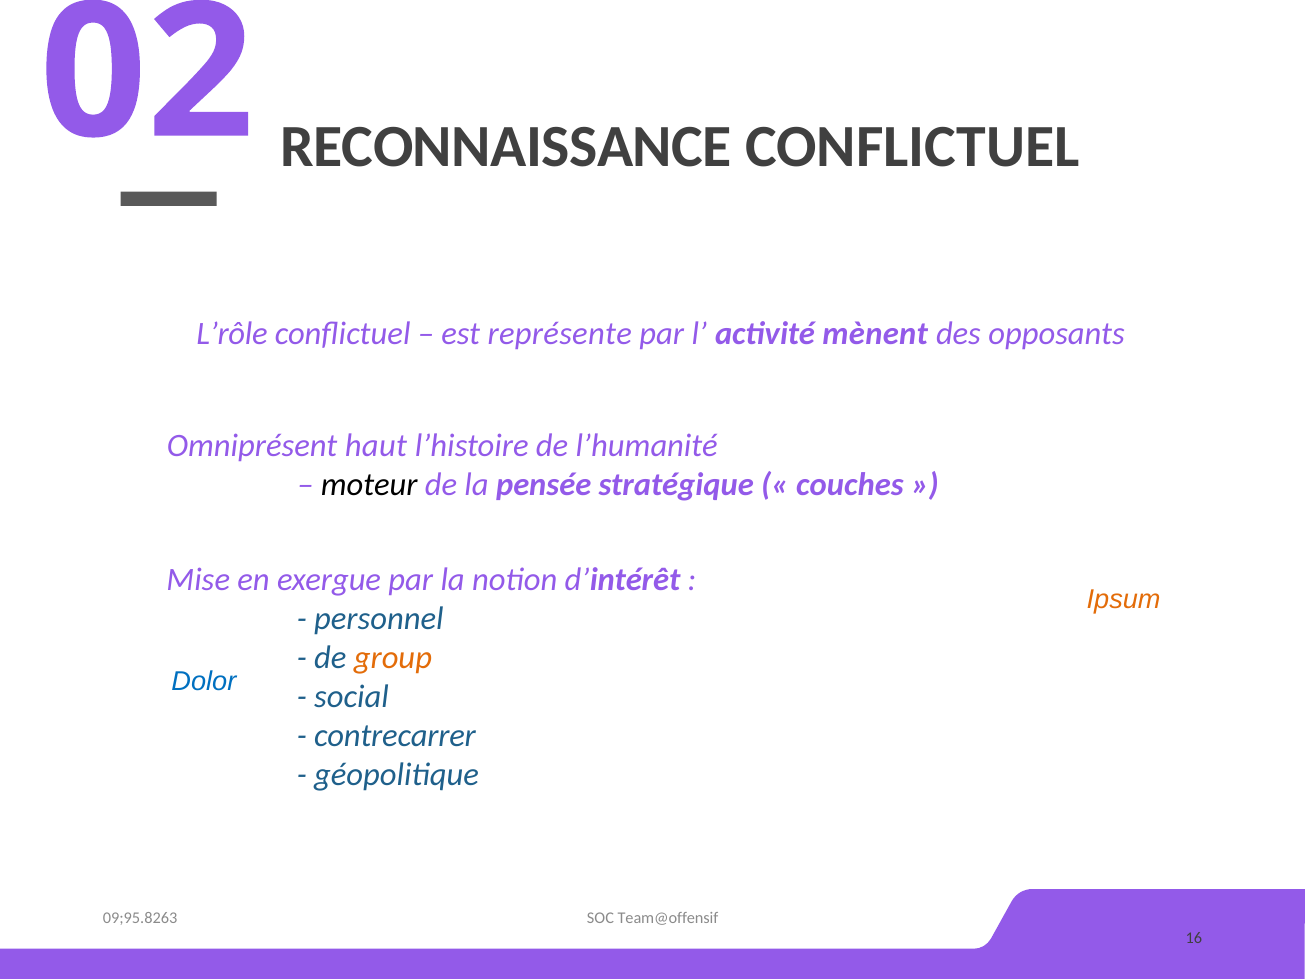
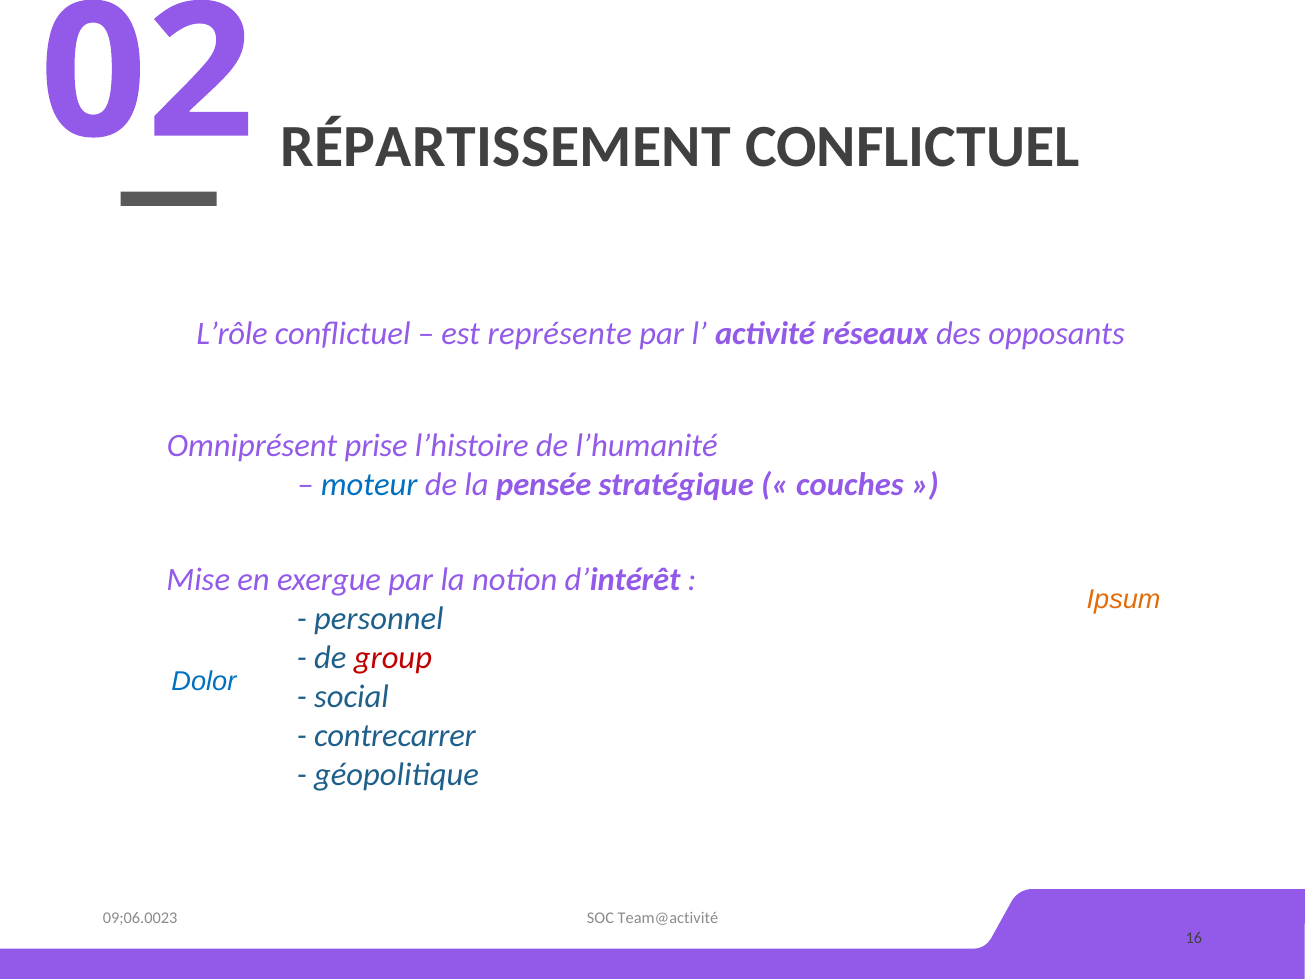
RECONNAISSANCE: RECONNAISSANCE -> RÉPARTISSEMENT (506, 146)
mènent: mènent -> réseaux (875, 334)
haut: haut -> prise (376, 446)
moteur colour: black -> blue (369, 485)
group colour: orange -> red (393, 658)
09;95.8263: 09;95.8263 -> 09;06.0023 (140, 918)
Team@offensif: Team@offensif -> Team@activité (668, 918)
